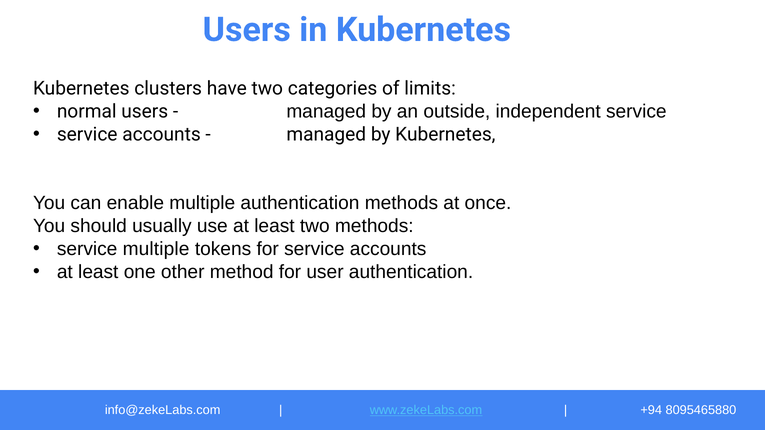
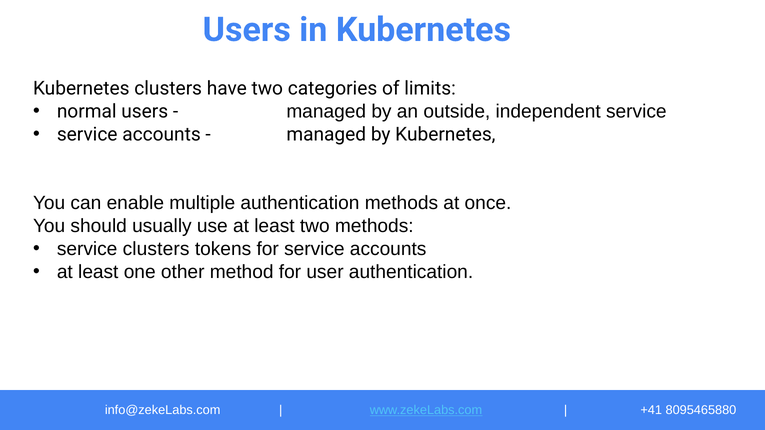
service multiple: multiple -> clusters (156, 249)
+94: +94 -> +41 (651, 410)
